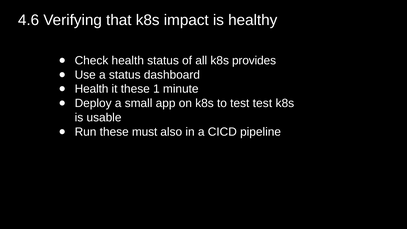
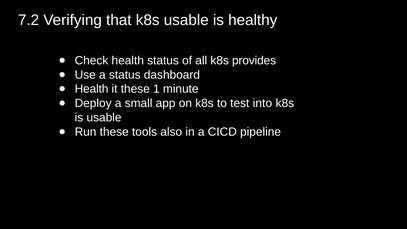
4.6: 4.6 -> 7.2 (29, 20)
k8s impact: impact -> usable (186, 20)
test test: test -> into (262, 103)
must: must -> tools (145, 132)
